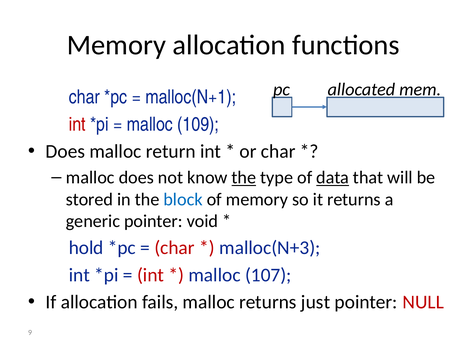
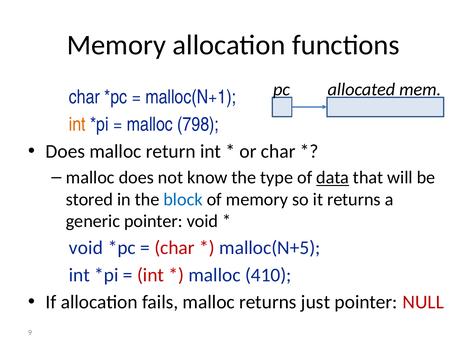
int colour: red -> orange (77, 124)
109: 109 -> 798 (198, 124)
the underline: present -> none (244, 178)
hold: hold -> void (86, 248)
malloc(N+3: malloc(N+3 -> malloc(N+5 (270, 248)
107: 107 -> 410 (268, 275)
